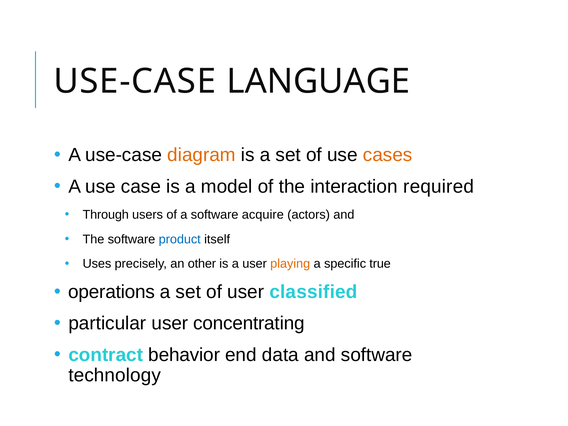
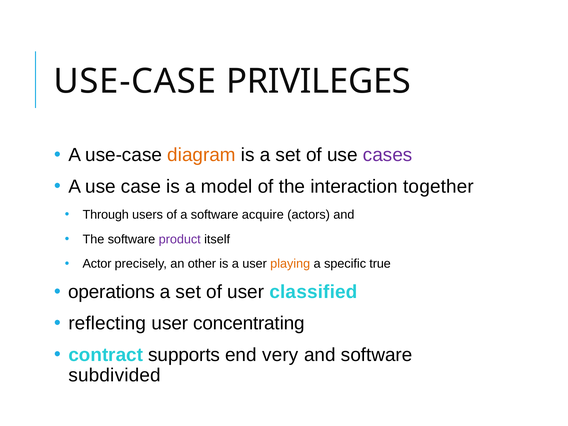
LANGUAGE: LANGUAGE -> PRIVILEGES (319, 81)
cases colour: orange -> purple (388, 155)
required: required -> together (439, 186)
product colour: blue -> purple (180, 239)
Uses: Uses -> Actor (97, 264)
particular: particular -> reflecting (107, 323)
behavior: behavior -> supports (184, 355)
data: data -> very (280, 355)
technology: technology -> subdivided (115, 375)
